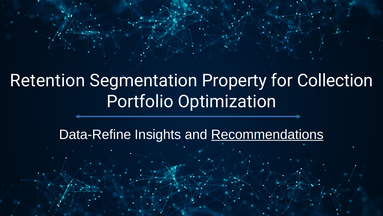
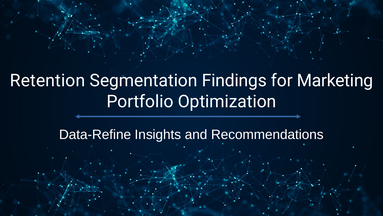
Property: Property -> Findings (234, 81)
Collection: Collection -> Marketing (335, 81)
Recommendations underline: present -> none (267, 134)
